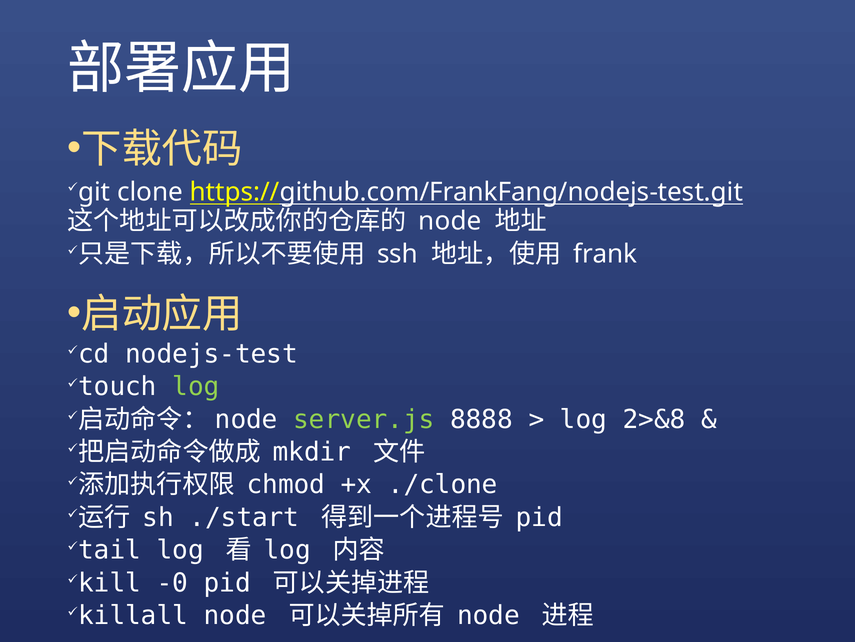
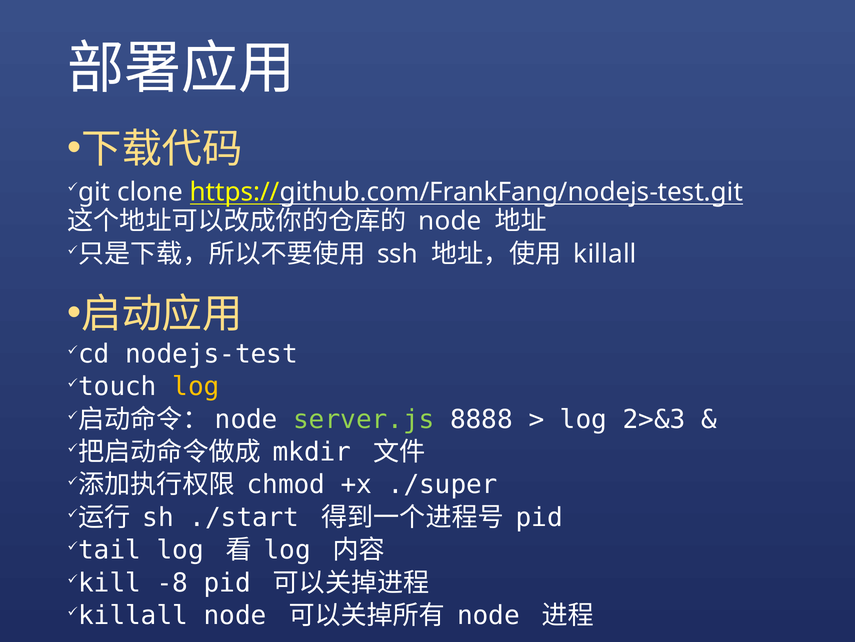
frank: frank -> killall (605, 254)
log colour: light green -> yellow (196, 386)
2>&8: 2>&8 -> 2>&3 (654, 419)
./clone: ./clone -> ./super (443, 484)
-0: -0 -> -8 (172, 582)
